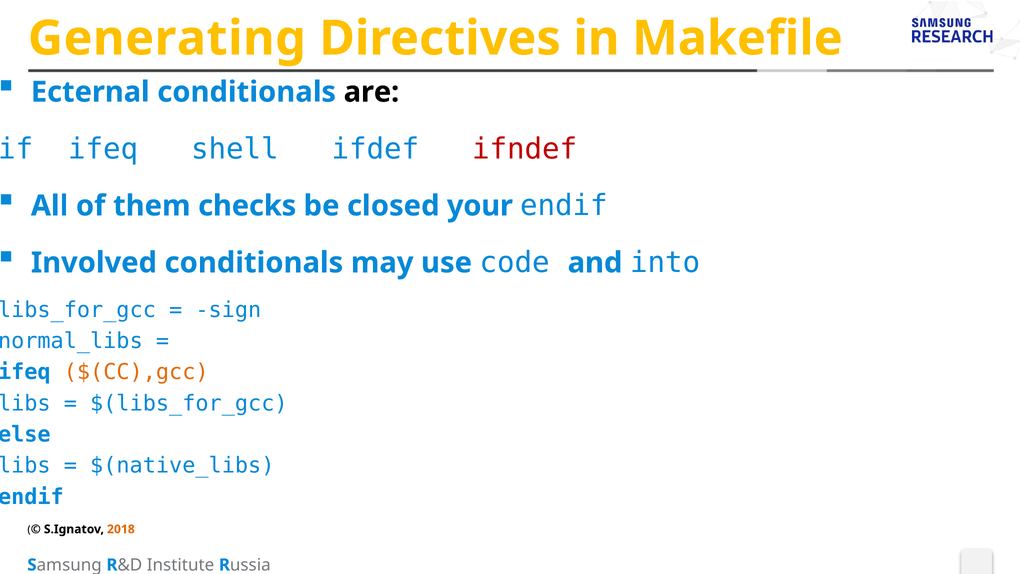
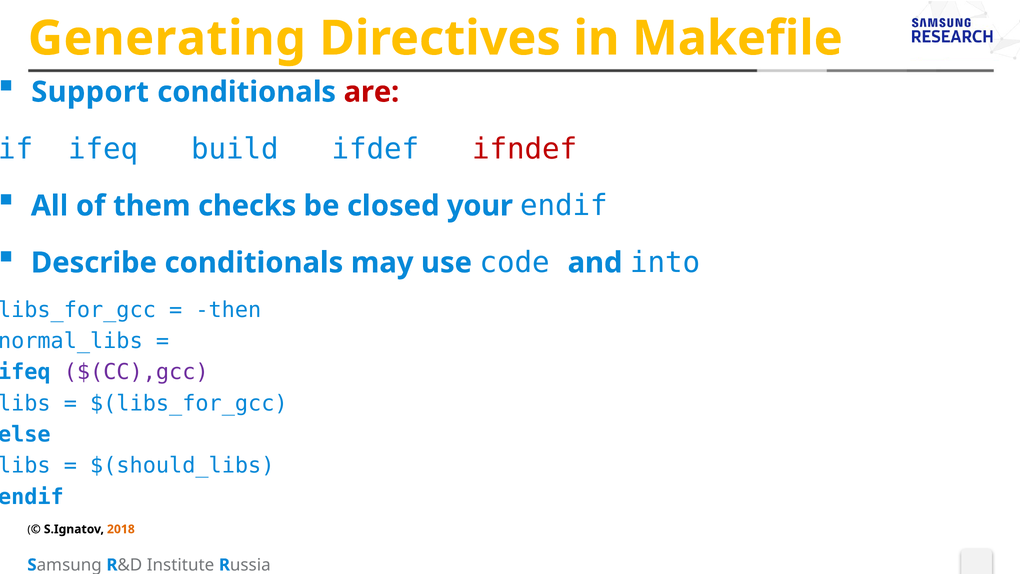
Ecternal: Ecternal -> Support (90, 92)
are colour: black -> red (371, 92)
shell: shell -> build (235, 149)
Involved: Involved -> Describe (94, 263)
sign: sign -> then (228, 310)
$(CC),gcc colour: orange -> purple (136, 372)
$(native_libs: $(native_libs -> $(should_libs (182, 466)
